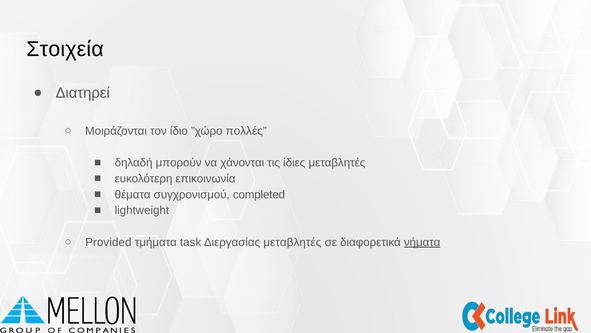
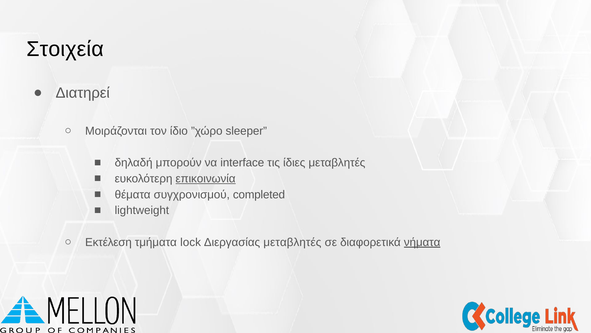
πολλές: πολλές -> sleeper (246, 131)
χάνονται: χάνονται -> interface (242, 163)
επικοινωνία underline: none -> present (206, 178)
Provided: Provided -> Εκτέλεση (108, 242)
task: task -> lock (191, 242)
